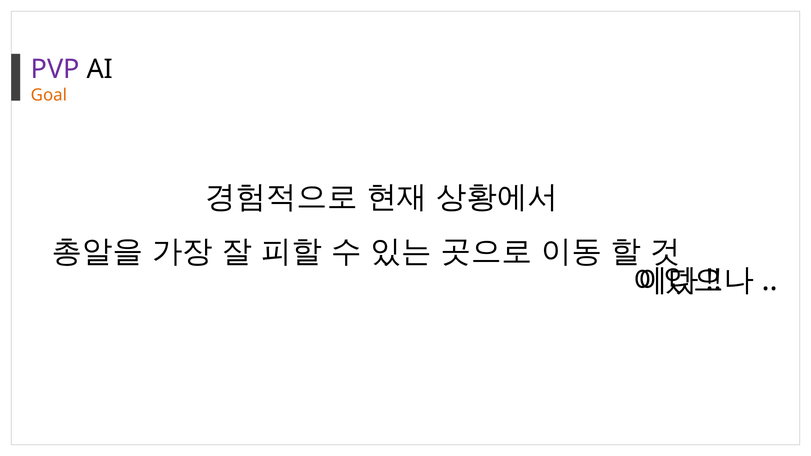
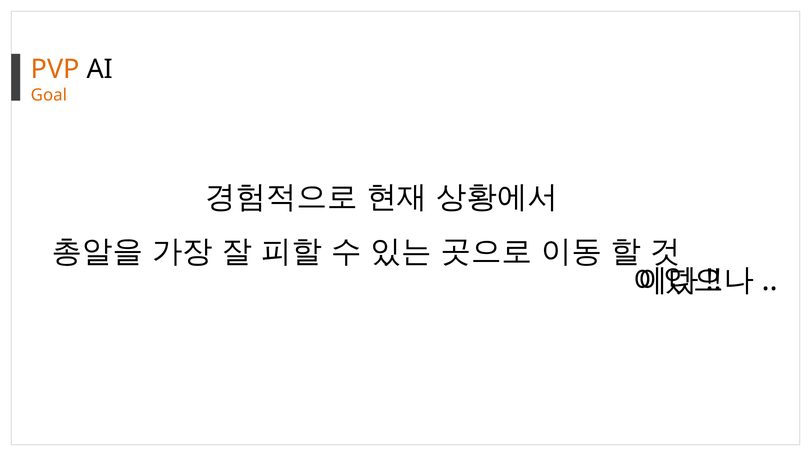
PVP colour: purple -> orange (55, 69)
